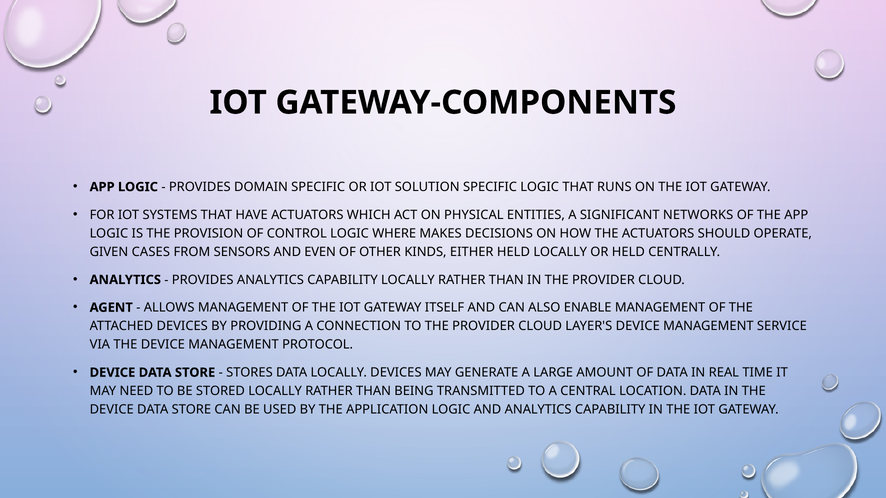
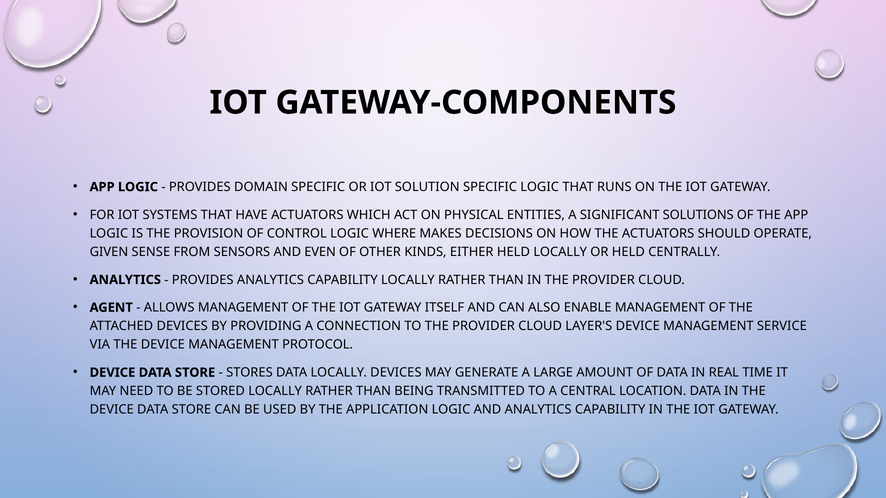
NETWORKS: NETWORKS -> SOLUTIONS (698, 215)
CASES: CASES -> SENSE (151, 252)
